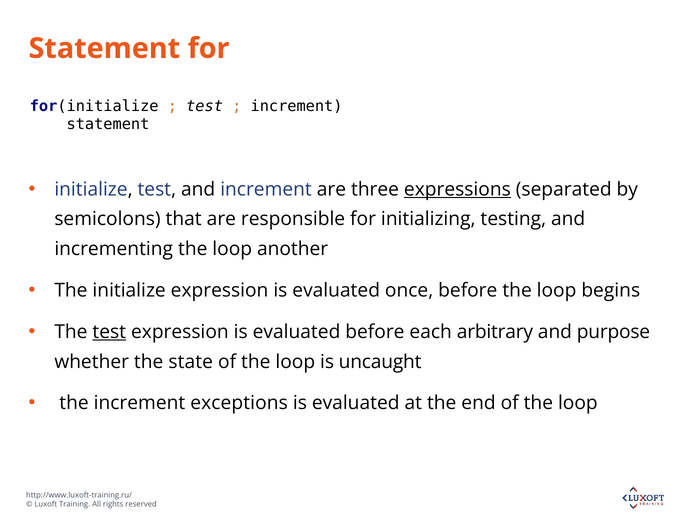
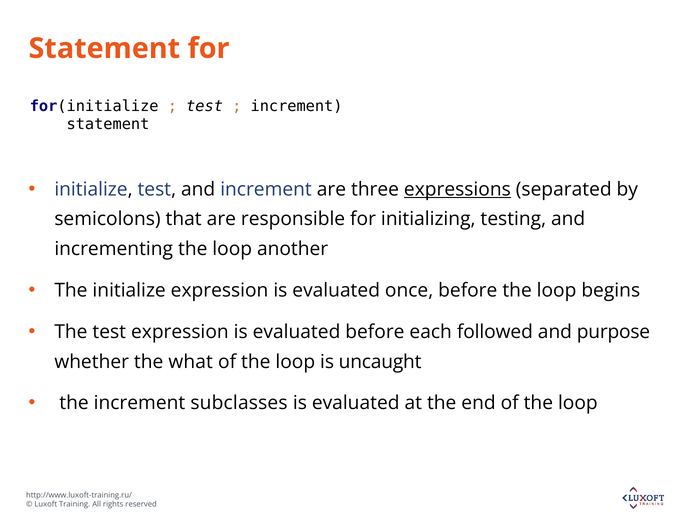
test underline: present -> none (109, 332)
arbitrary: arbitrary -> followed (495, 332)
state: state -> what (191, 362)
exceptions: exceptions -> subclasses (239, 403)
